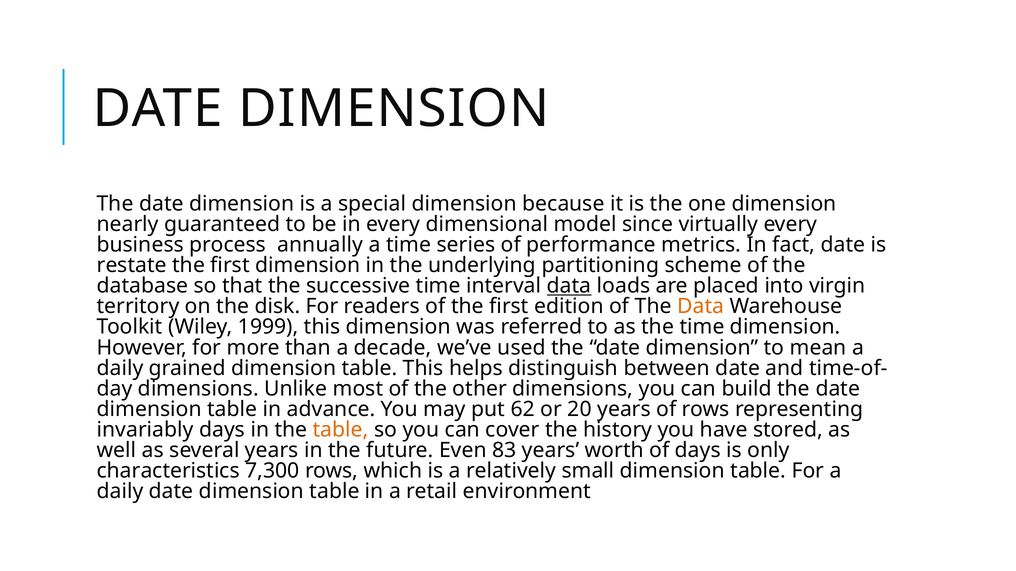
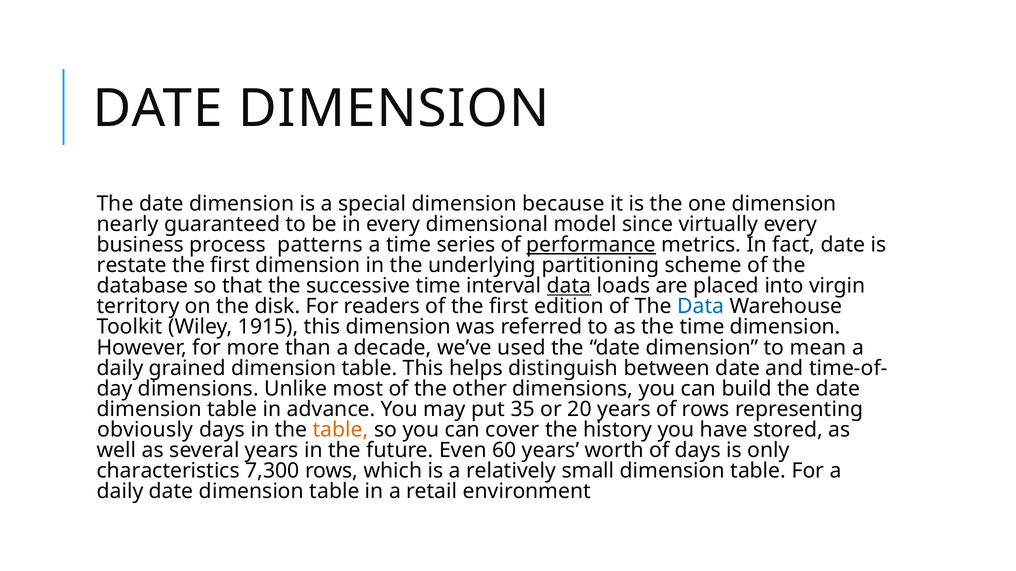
annually: annually -> patterns (320, 245)
performance underline: none -> present (591, 245)
Data colour: orange -> blue (701, 307)
1999: 1999 -> 1915 (268, 327)
62: 62 -> 35 (523, 410)
invariably: invariably -> obviously (145, 430)
83: 83 -> 60 (504, 451)
